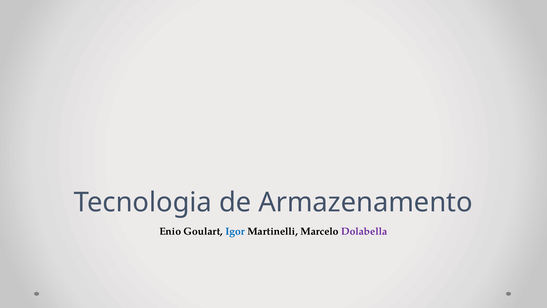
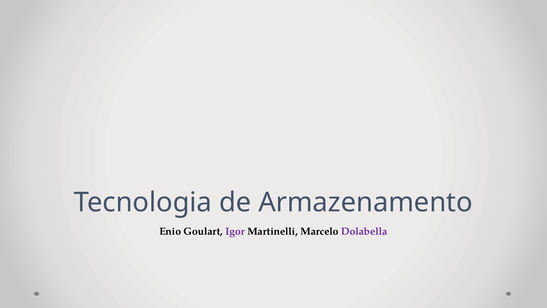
Igor colour: blue -> purple (235, 231)
